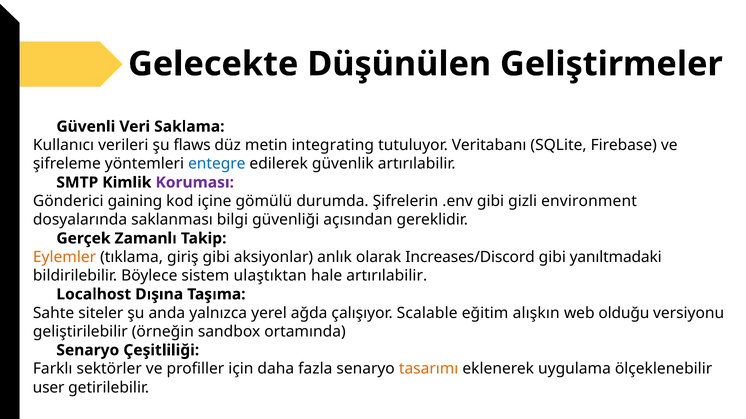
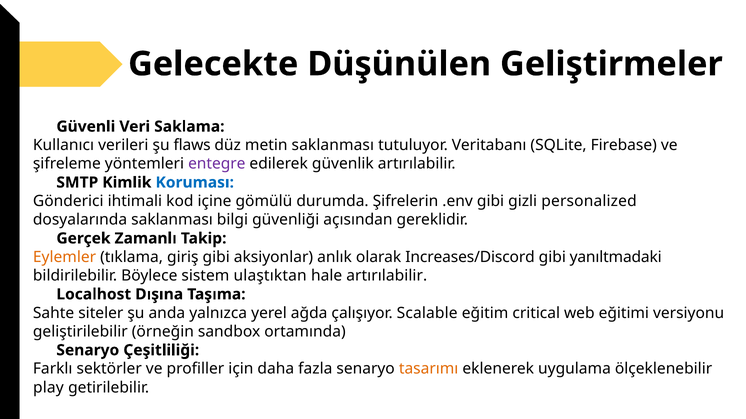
metin integrating: integrating -> saklanması (333, 145)
entegre colour: blue -> purple (217, 164)
Koruması colour: purple -> blue (195, 183)
gaining: gaining -> ihtimali (135, 201)
environment: environment -> personalized (589, 201)
alışkın: alışkın -> critical (536, 313)
olduğu: olduğu -> eğitimi (624, 313)
user: user -> play (48, 388)
